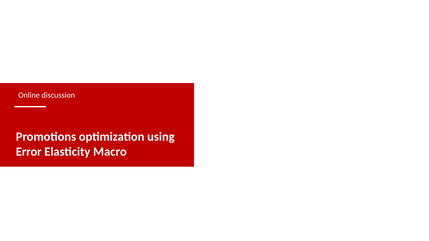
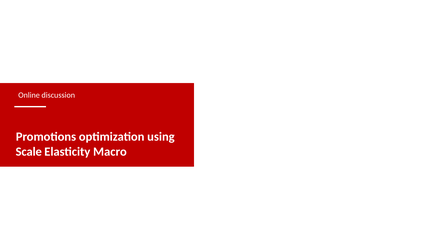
Error: Error -> Scale (29, 152)
